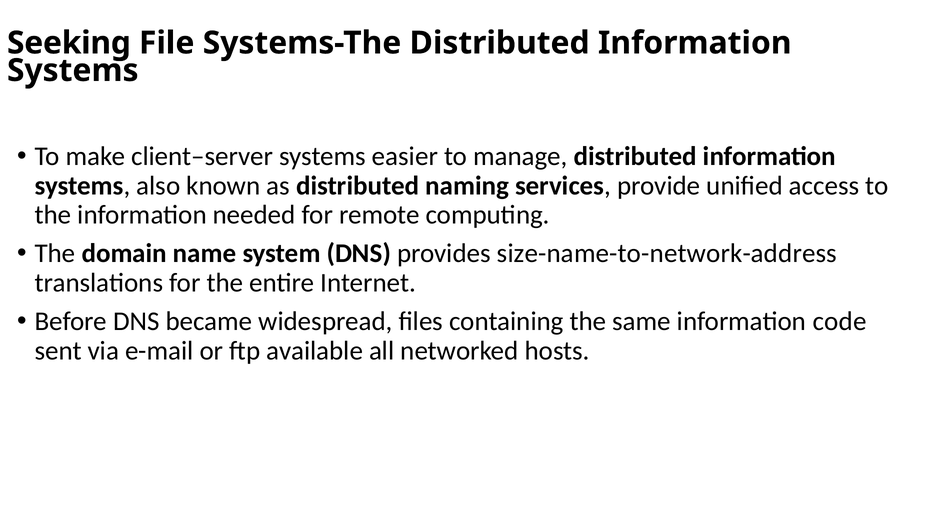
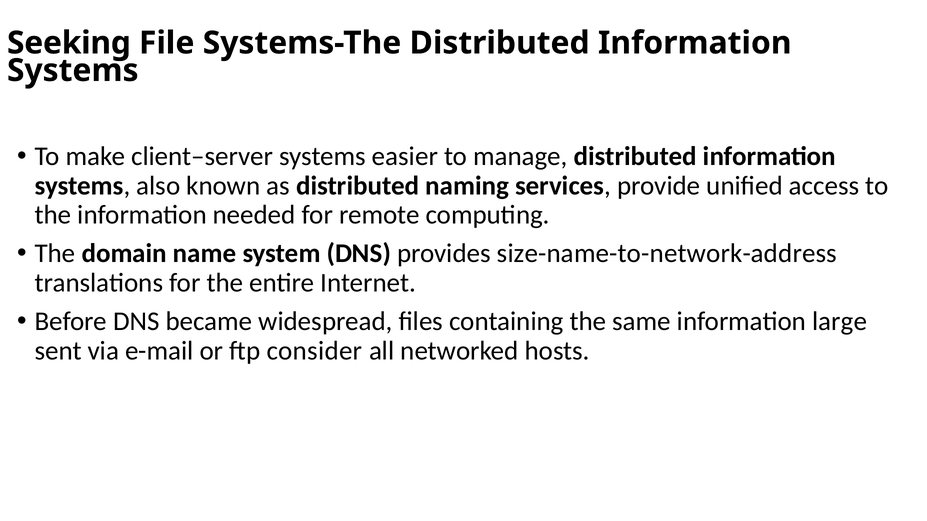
code: code -> large (840, 322)
available: available -> consider (315, 351)
